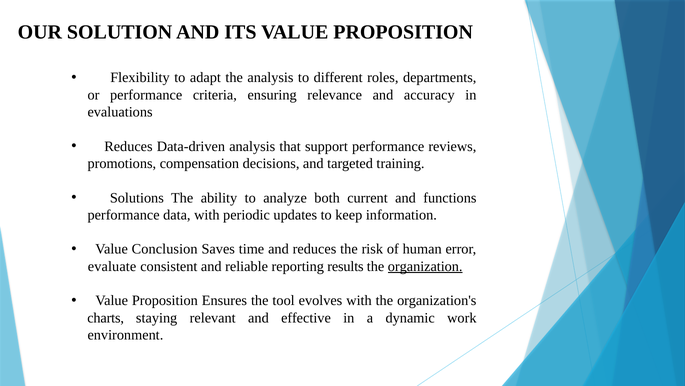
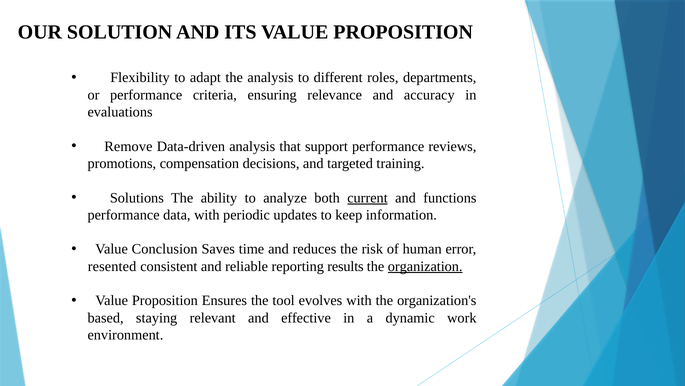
Reduces: Reduces -> Remove (128, 146)
current underline: none -> present (367, 197)
evaluate: evaluate -> resented (112, 266)
charts: charts -> based (106, 317)
